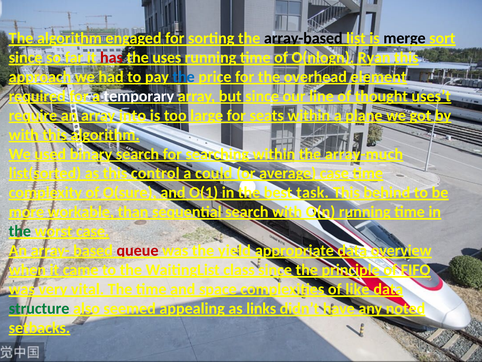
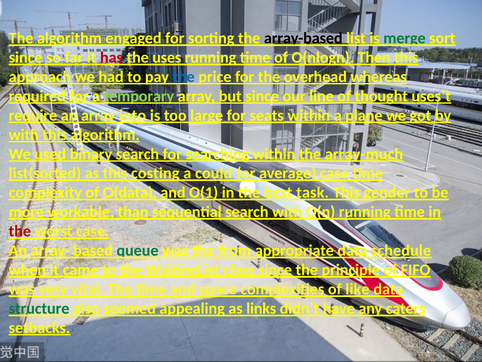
merge colour: black -> green (404, 38)
Ryan: Ryan -> Then (374, 57)
element: element -> whereas (379, 77)
temporary colour: white -> light green (139, 96)
control: control -> costing (155, 173)
O(sure: O(sure -> O(data (130, 192)
behind: behind -> gender (387, 192)
the colour: green -> red (20, 231)
queue colour: red -> green (138, 250)
yield: yield -> from (234, 250)
overview: overview -> schedule (401, 250)
noted: noted -> caters (406, 308)
